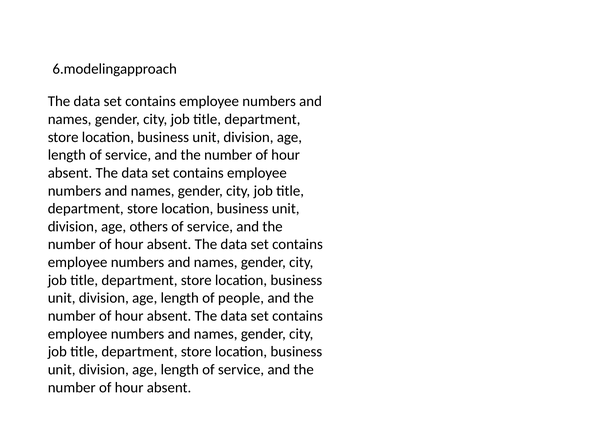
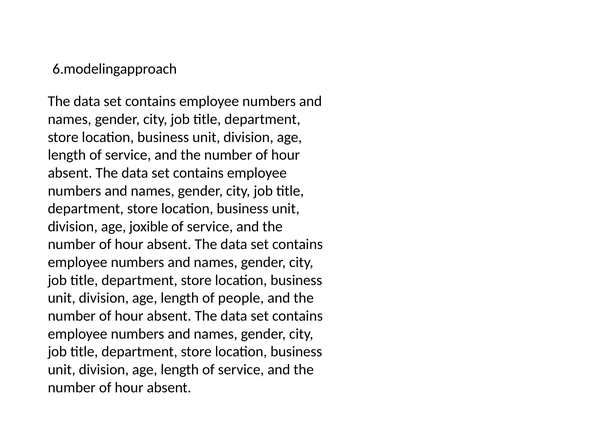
others: others -> joxible (149, 227)
